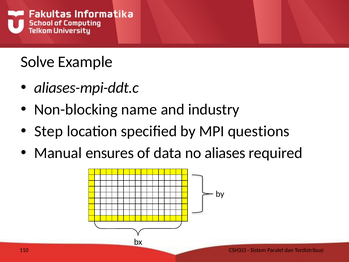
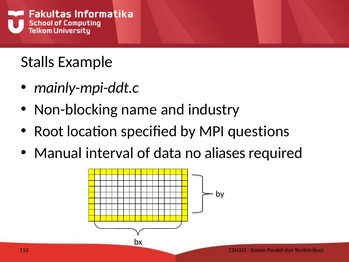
Solve: Solve -> Stalls (38, 62)
aliases-mpi-ddt.c: aliases-mpi-ddt.c -> mainly-mpi-ddt.c (86, 88)
Step: Step -> Root (49, 131)
ensures: ensures -> interval (110, 153)
